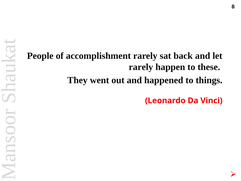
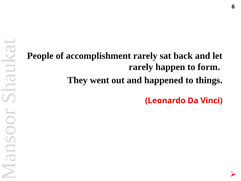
these: these -> form (209, 67)
